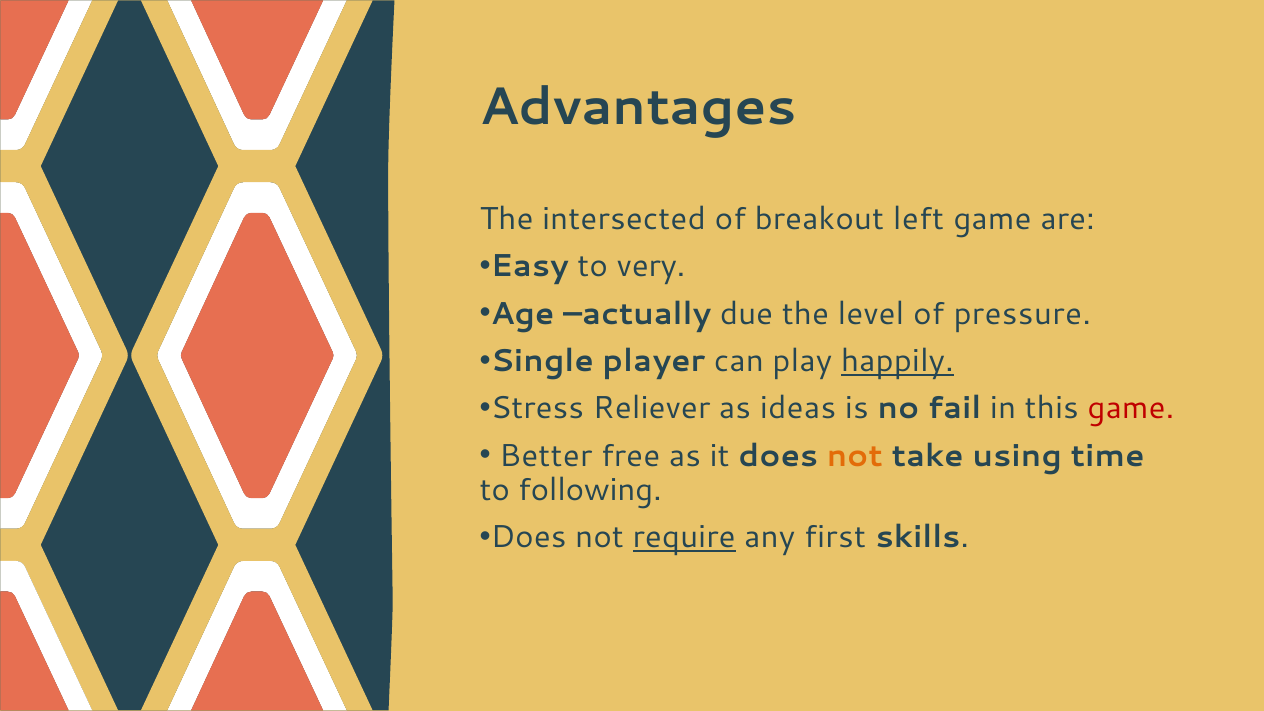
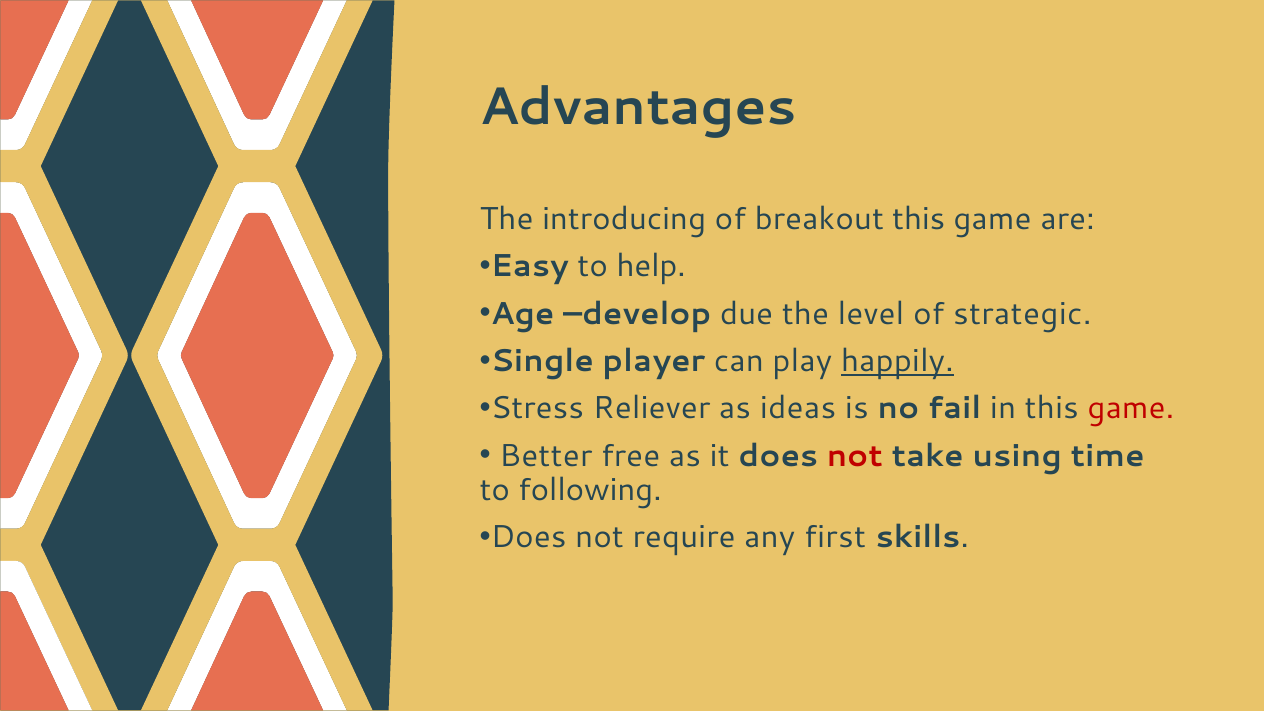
intersected: intersected -> introducing (624, 219)
breakout left: left -> this (919, 219)
very: very -> help (651, 266)
actually: actually -> develop (637, 314)
pressure: pressure -> strategic (1022, 314)
not colour: orange -> red (855, 456)
require underline: present -> none (684, 537)
